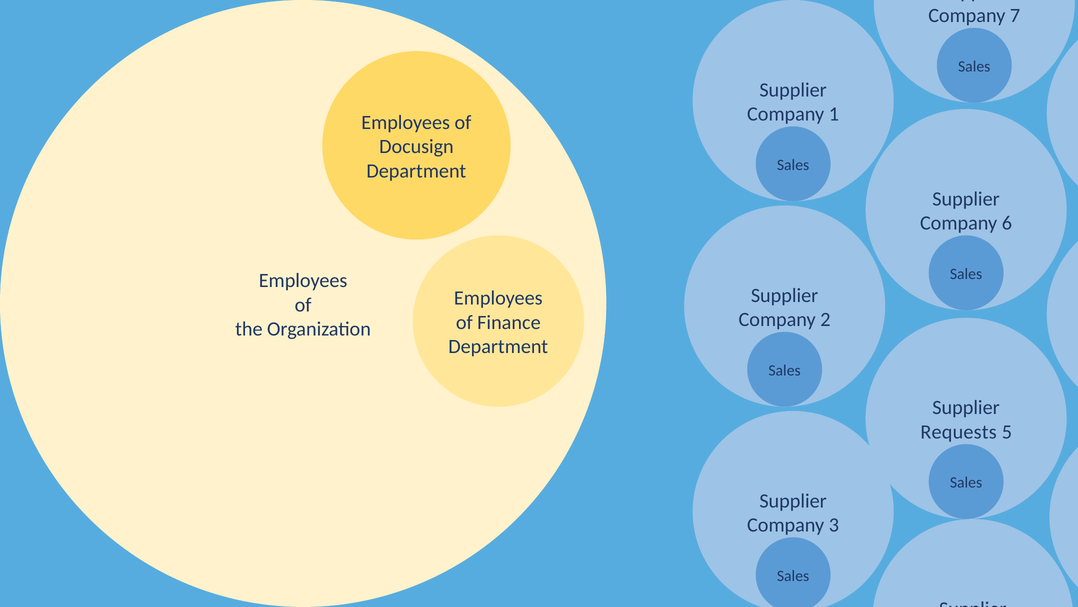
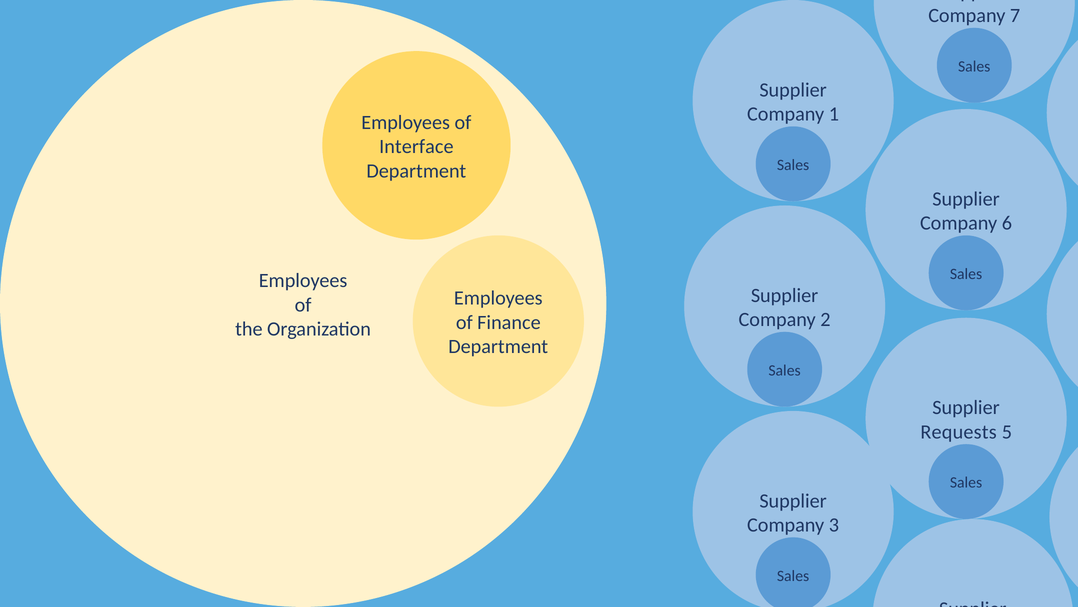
Docusign: Docusign -> Interface (416, 147)
